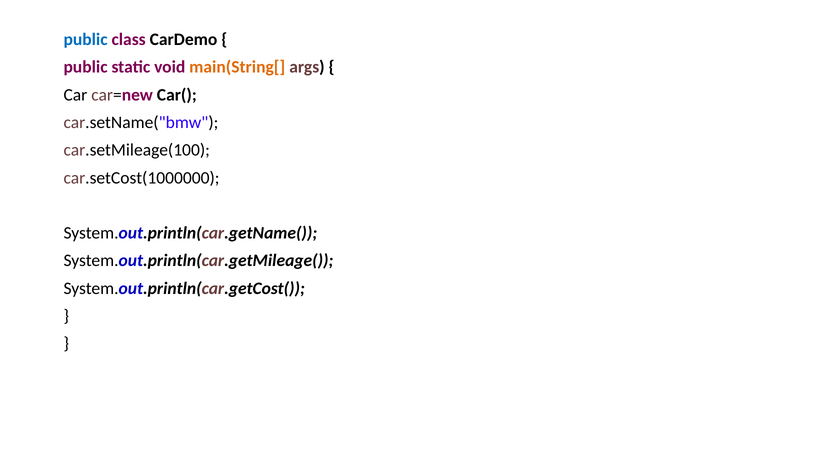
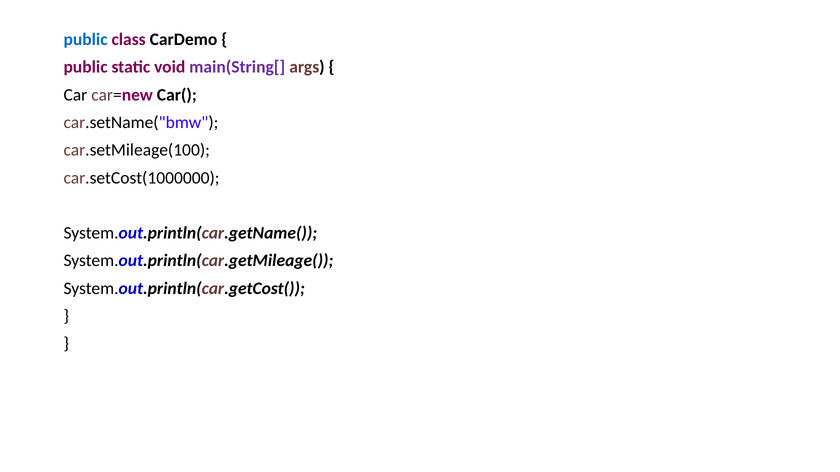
main(String[ colour: orange -> purple (237, 67)
